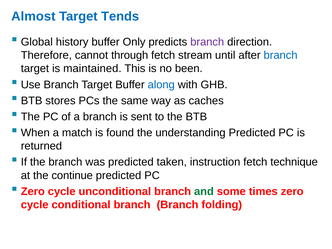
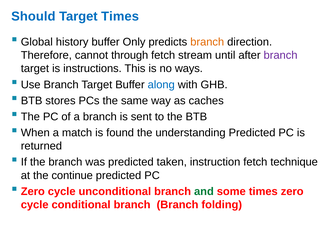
Almost: Almost -> Should (33, 16)
Target Tends: Tends -> Times (120, 16)
branch colour: purple -> orange (207, 42)
branch colour: blue -> purple (281, 55)
maintained: maintained -> instructions (92, 69)
been: been -> ways (189, 69)
